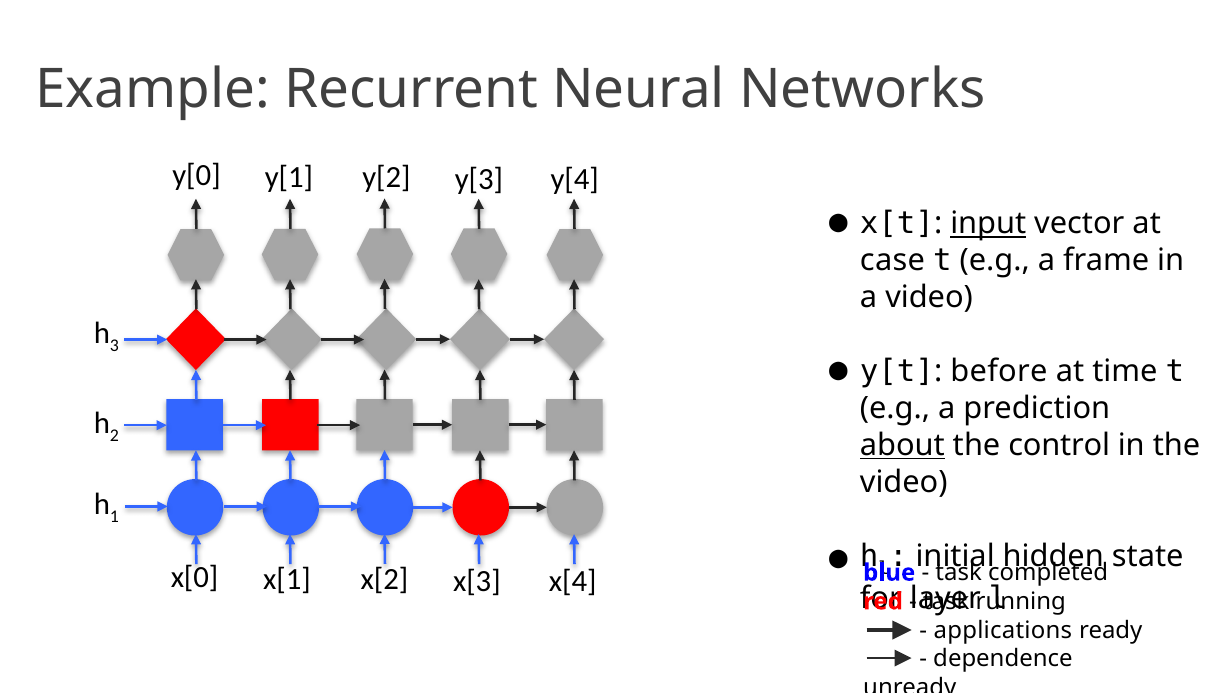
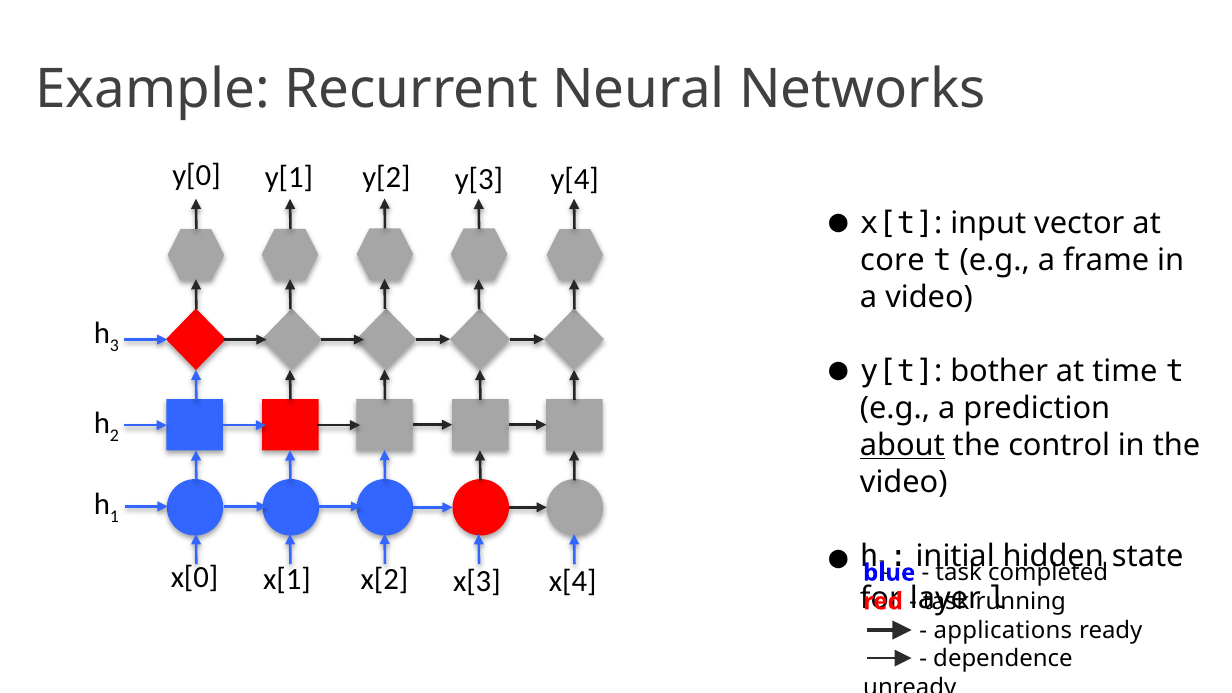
input underline: present -> none (988, 224)
case: case -> core (892, 260)
before: before -> bother (999, 371)
